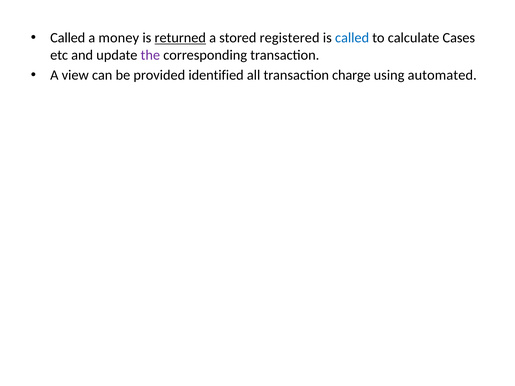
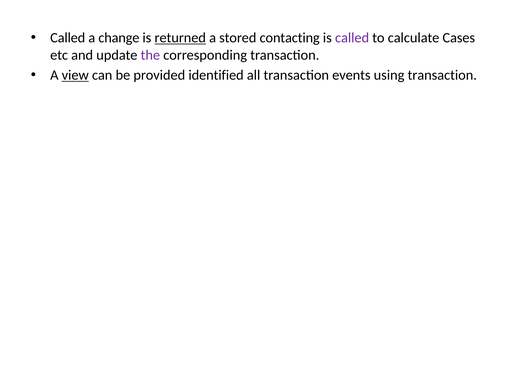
money: money -> change (119, 38)
registered: registered -> contacting (290, 38)
called colour: blue -> purple (352, 38)
view underline: none -> present (75, 75)
charge: charge -> events (351, 75)
using automated: automated -> transaction (442, 75)
